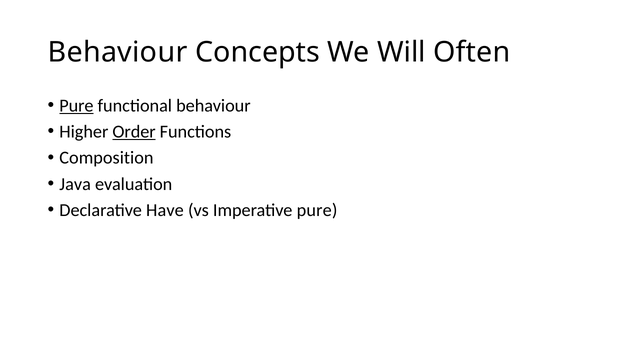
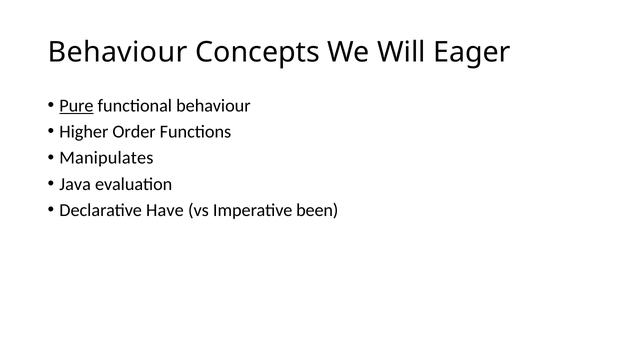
Often: Often -> Eager (472, 53)
Order underline: present -> none (134, 132)
Composition: Composition -> Manipulates (106, 158)
Imperative pure: pure -> been (317, 210)
